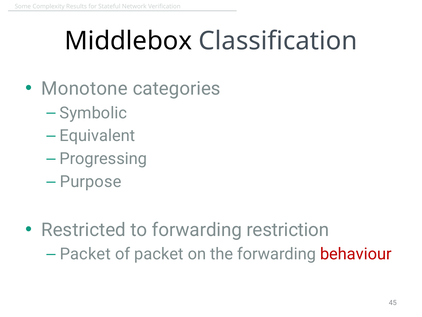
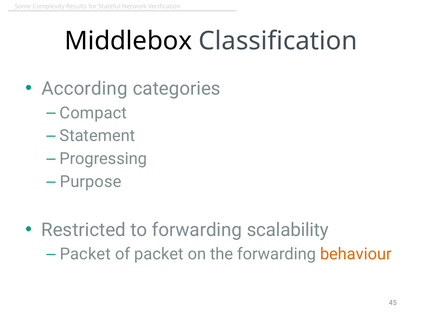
Monotone: Monotone -> According (85, 89)
Symbolic: Symbolic -> Compact (93, 113)
Equivalent: Equivalent -> Statement (97, 136)
restriction: restriction -> scalability (288, 230)
behaviour colour: red -> orange (356, 254)
